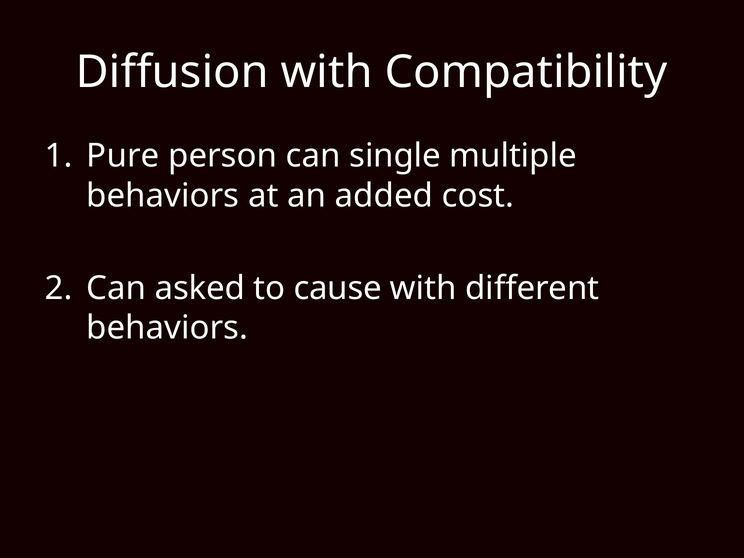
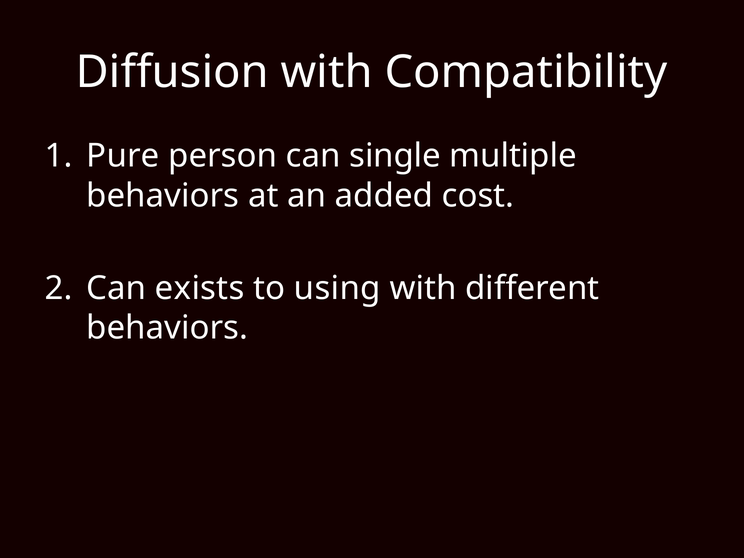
asked: asked -> exists (200, 288)
cause: cause -> using (337, 288)
